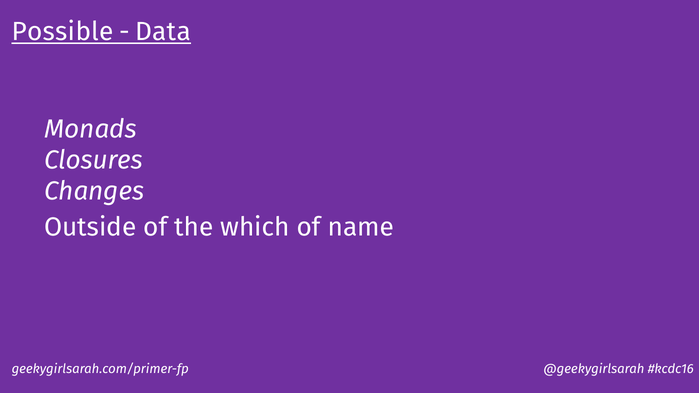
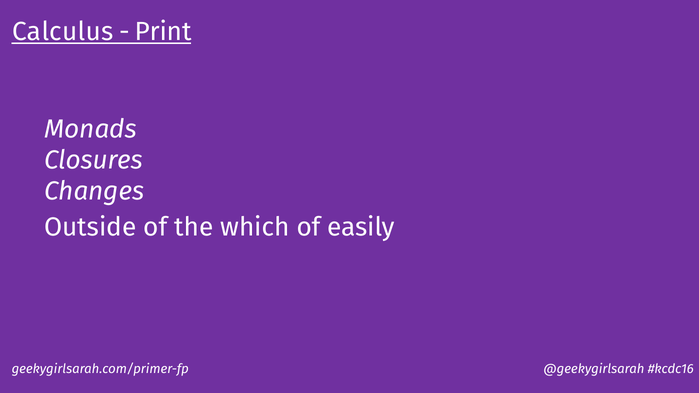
Possible: Possible -> Calculus (63, 32)
Data: Data -> Print (163, 32)
name: name -> easily (361, 227)
